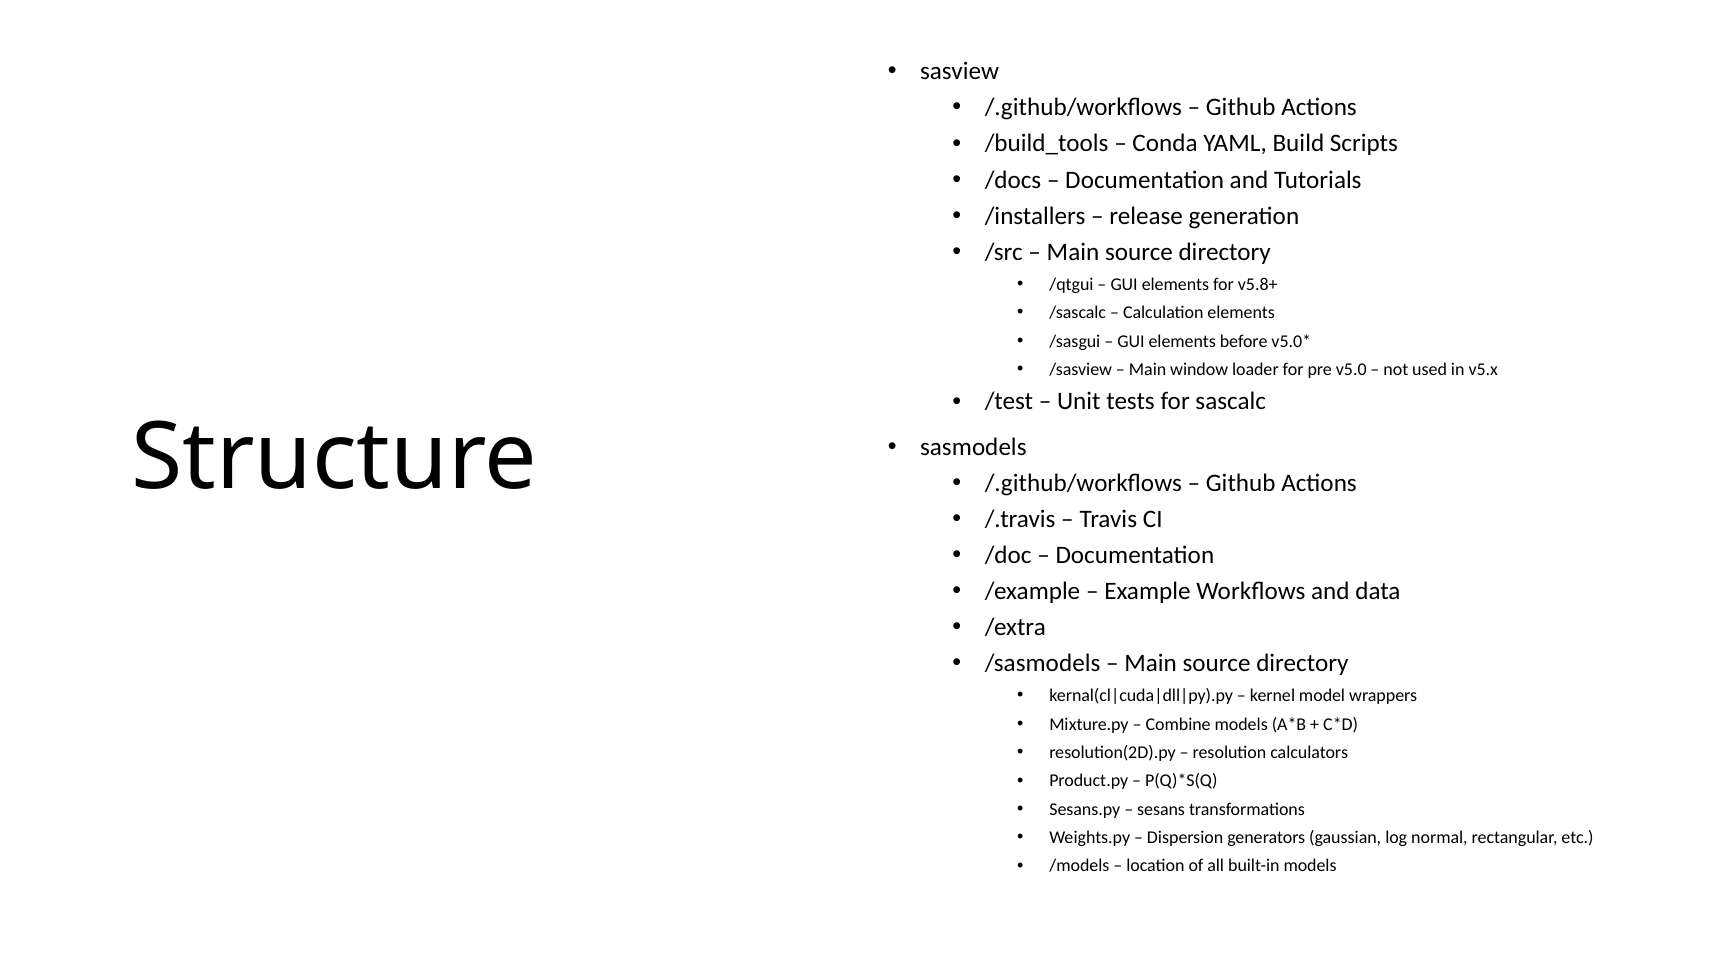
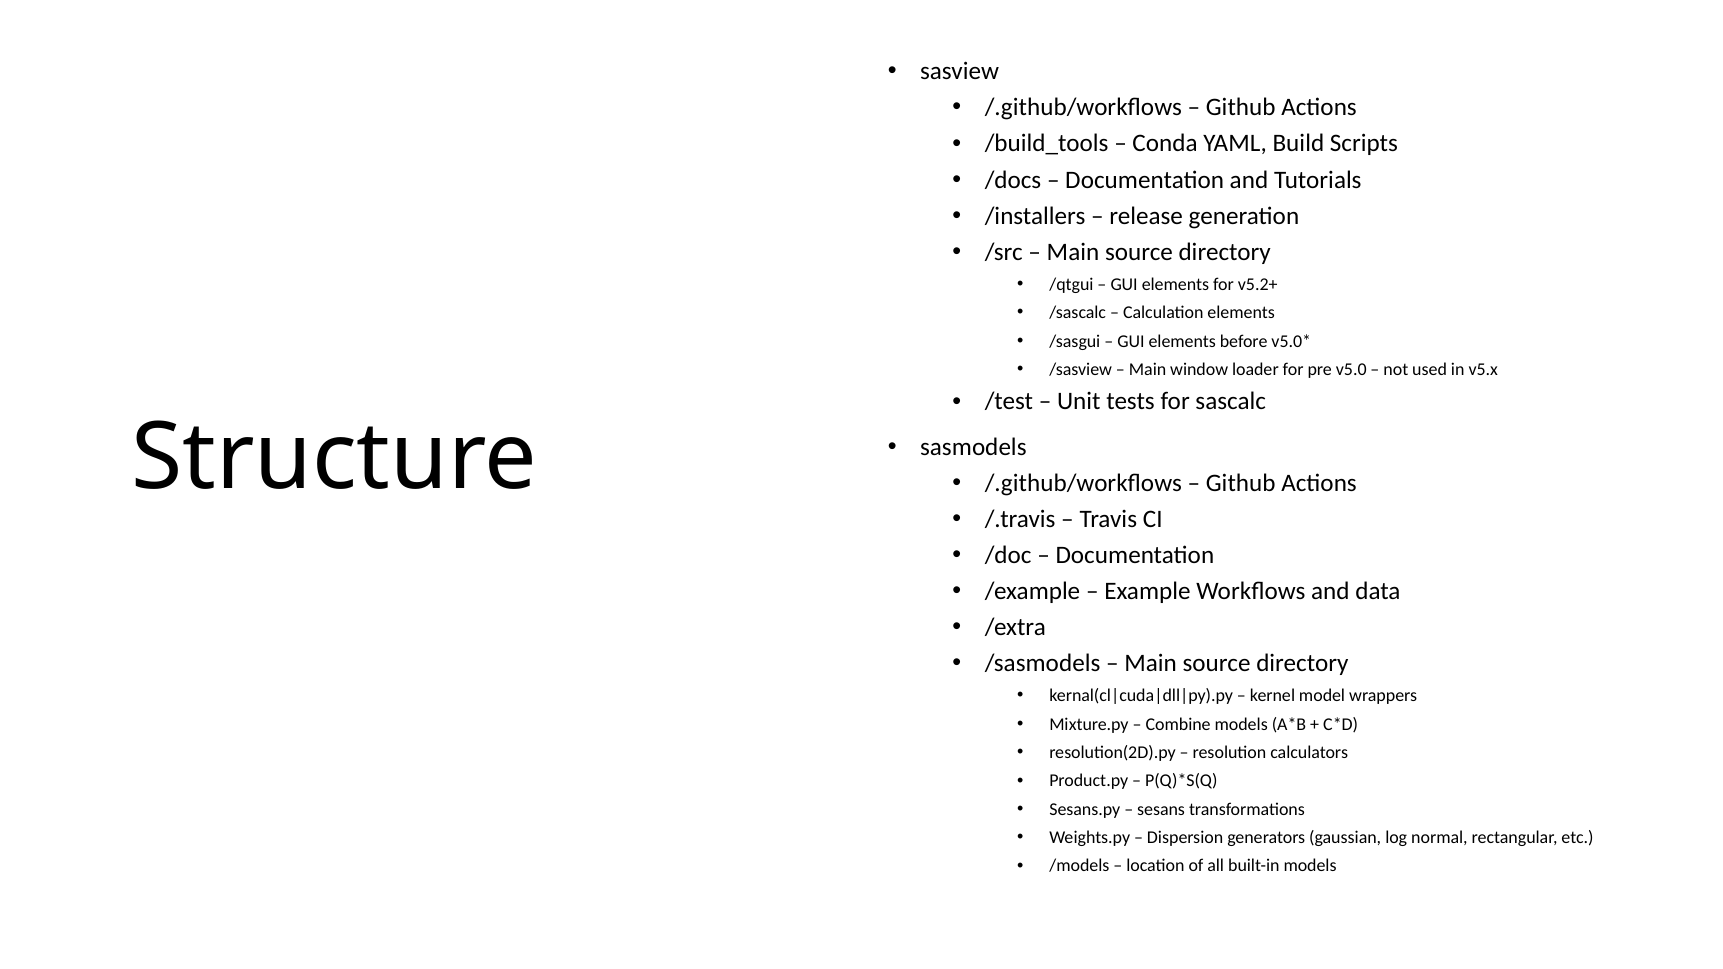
v5.8+: v5.8+ -> v5.2+ (1258, 284)
